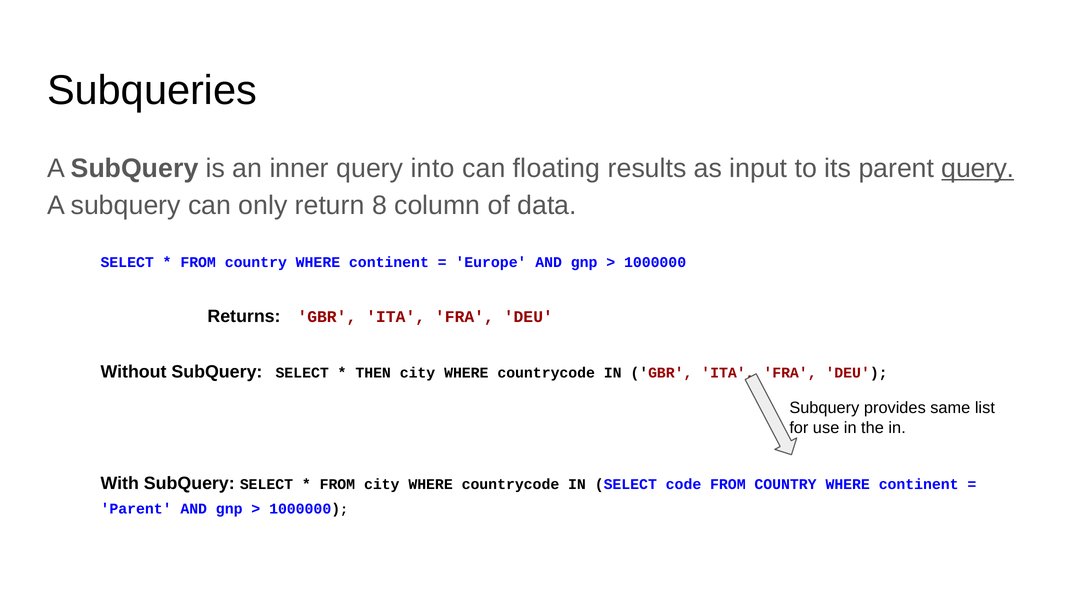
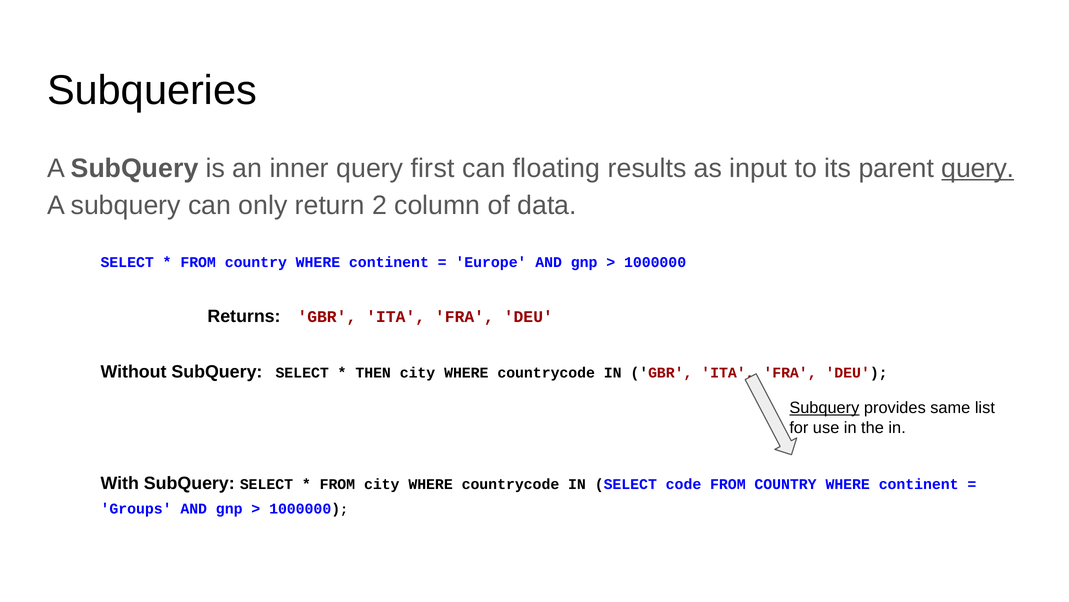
into: into -> first (433, 168)
8: 8 -> 2 (379, 205)
Subquery underline: none -> present (824, 408)
Parent: Parent -> Groups (136, 508)
